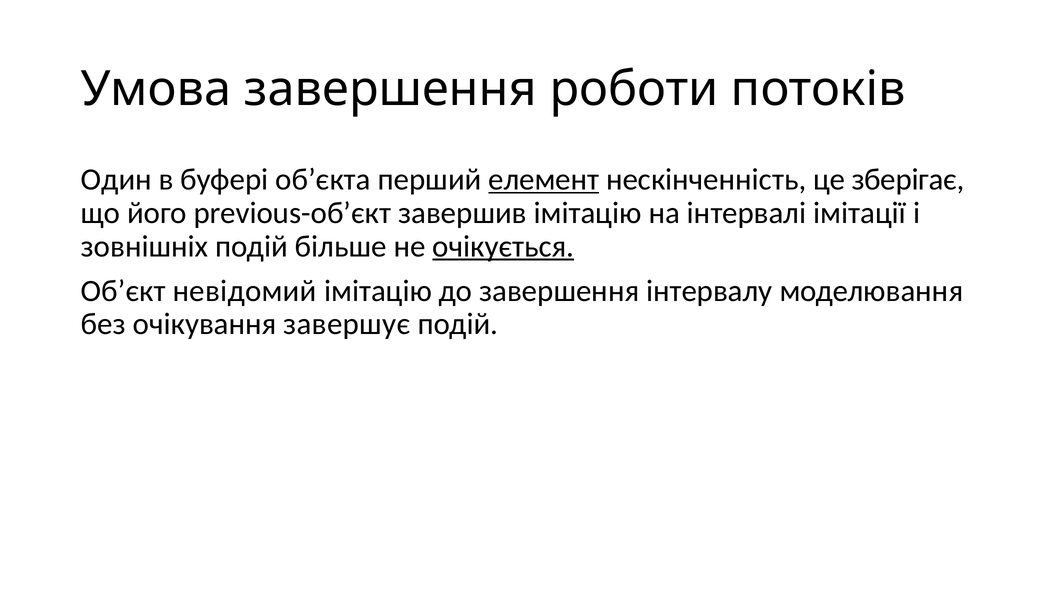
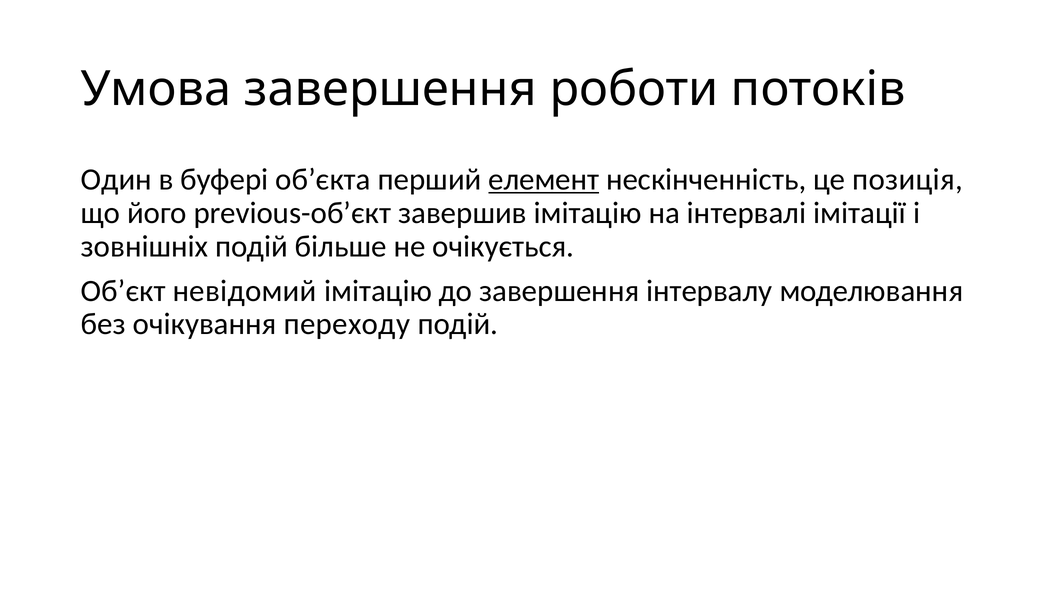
зберігає: зберігає -> позиція (908, 180)
очікується underline: present -> none (503, 246)
завершує: завершує -> переходу (347, 324)
